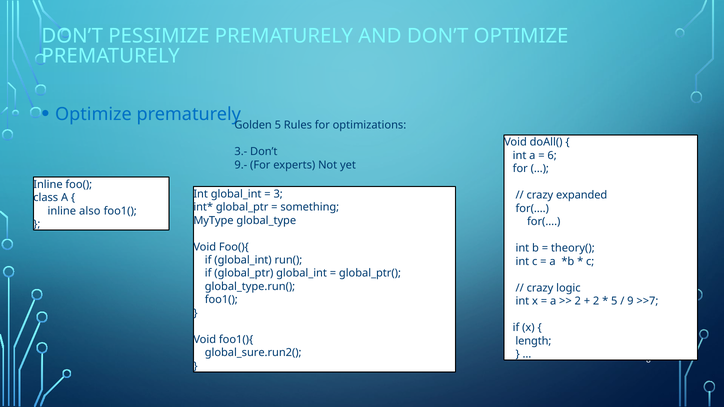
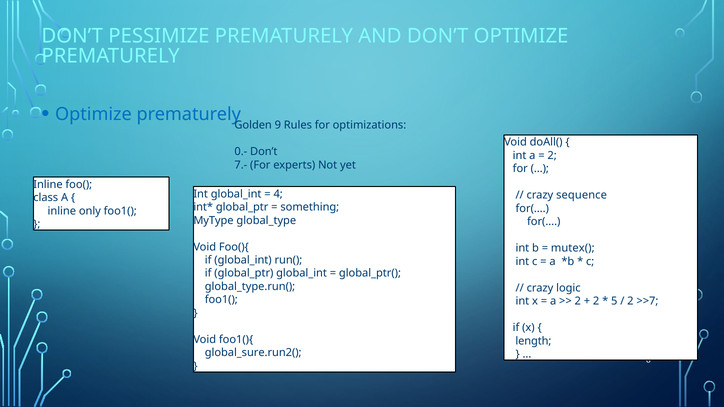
Golden 5: 5 -> 9 (278, 125)
3.-: 3.- -> 0.- (241, 152)
6: 6 -> 2 (552, 156)
9.-: 9.- -> 7.- (241, 165)
3: 3 -> 4 (278, 194)
expanded: expanded -> sequence (582, 195)
also: also -> only (90, 211)
theory(: theory( -> mutex( (573, 248)
9: 9 -> 2 (630, 301)
